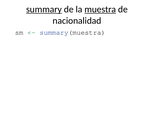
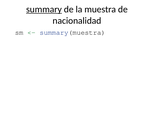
muestra underline: present -> none (100, 9)
